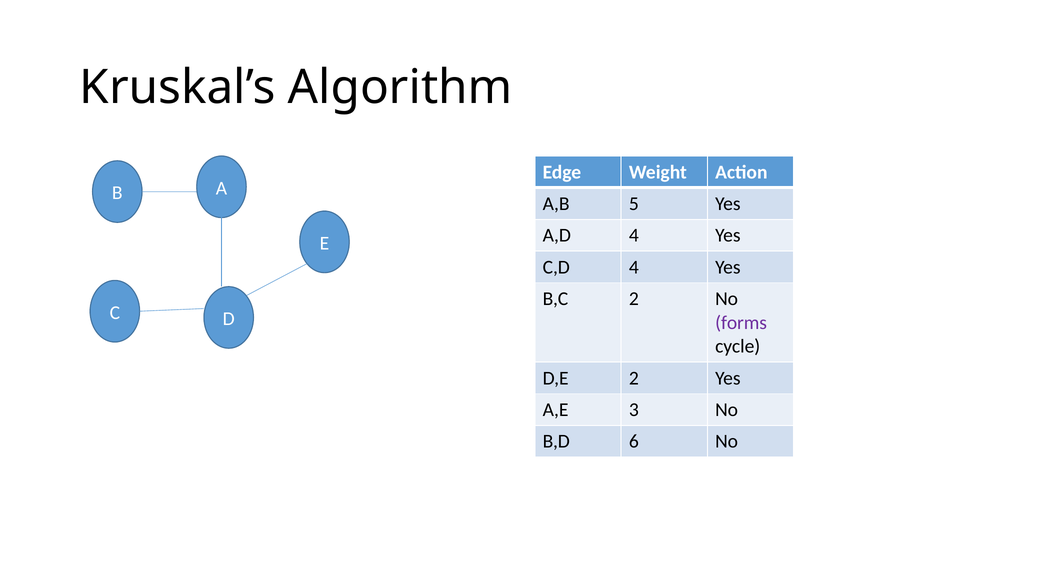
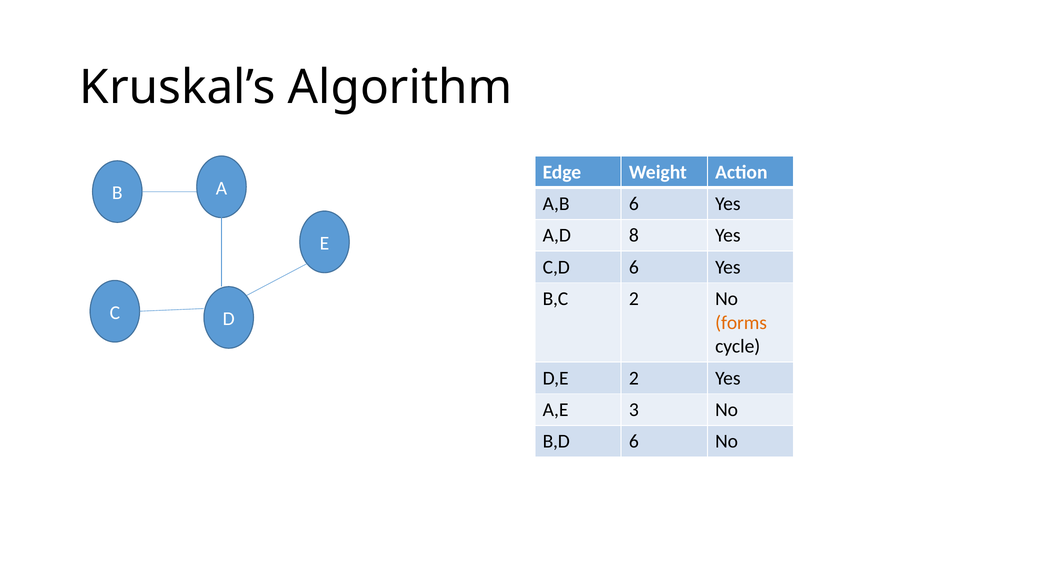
A,B 5: 5 -> 6 (634, 204)
A,D 4: 4 -> 8 (634, 235)
C,D 4: 4 -> 6 (634, 267)
forms colour: purple -> orange (741, 323)
